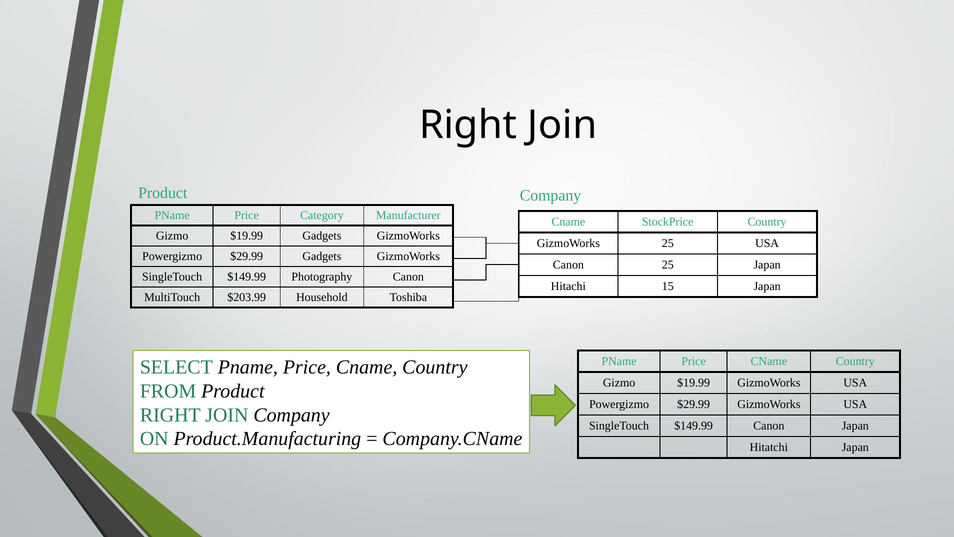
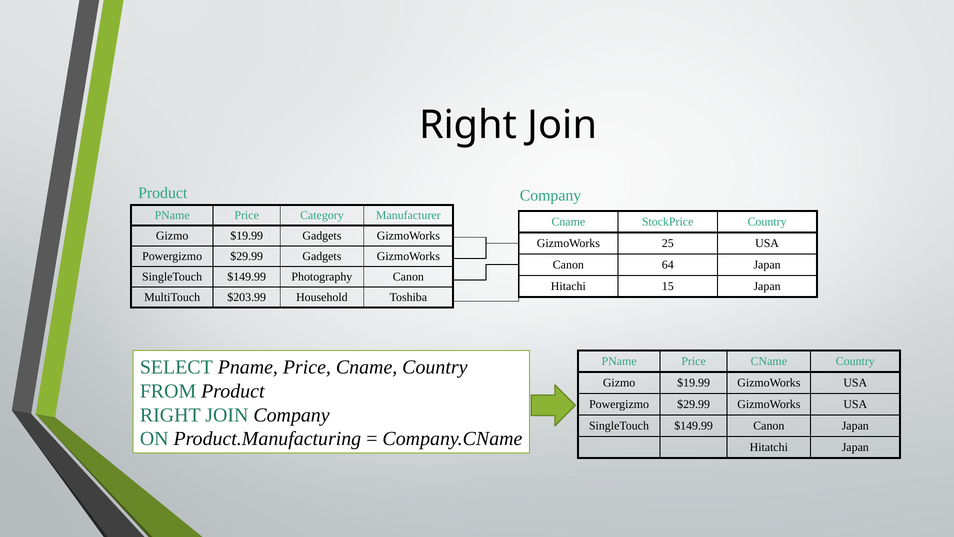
Canon 25: 25 -> 64 (668, 265)
